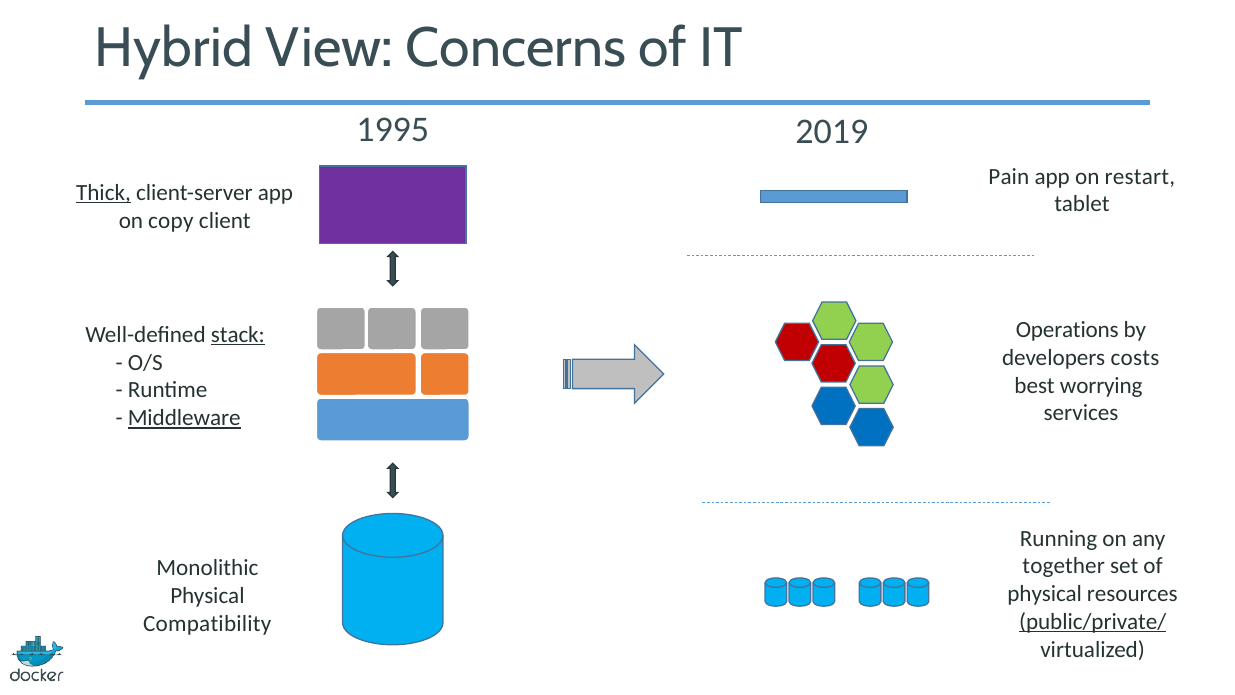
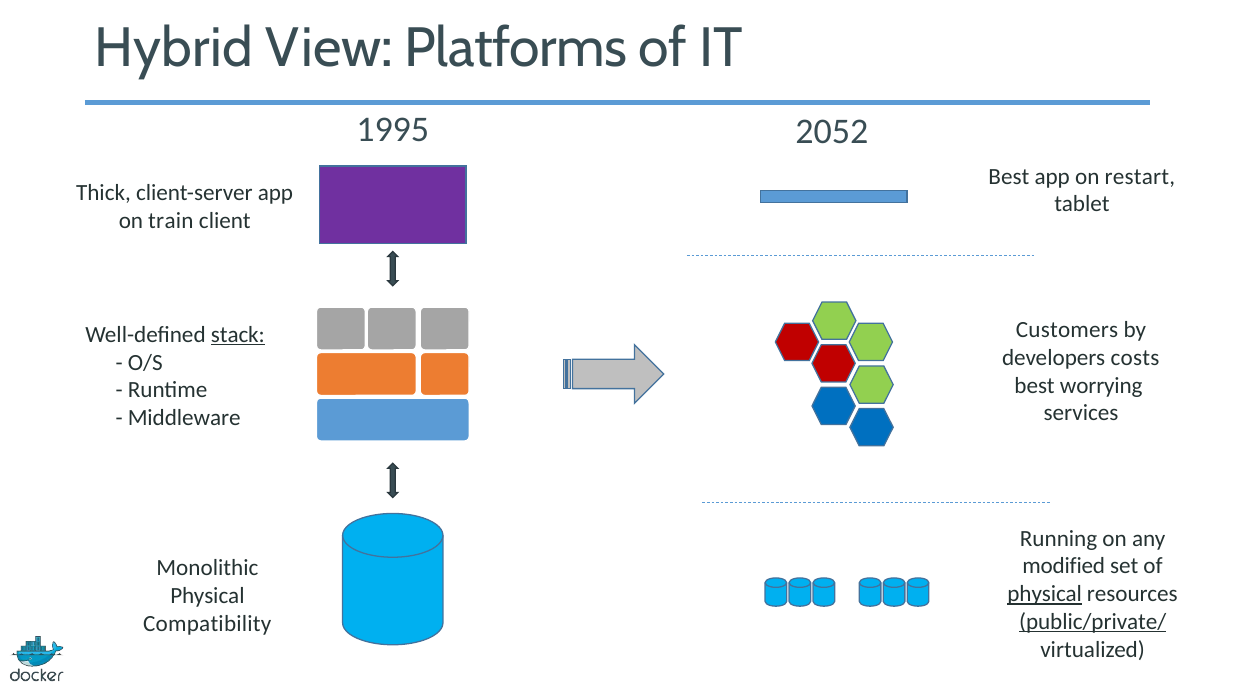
Concerns: Concerns -> Platforms (516, 48)
2019: 2019 -> 2052 (832, 131)
Pain: Pain -> Best (1009, 176)
Thick underline: present -> none (103, 193)
copy: copy -> train (171, 221)
Operations: Operations -> Customers (1067, 330)
Middleware underline: present -> none (184, 418)
together: together -> modified (1064, 566)
physical underline: none -> present (1045, 594)
